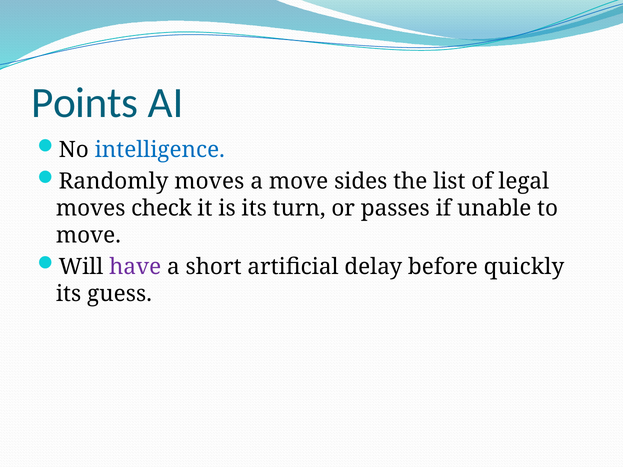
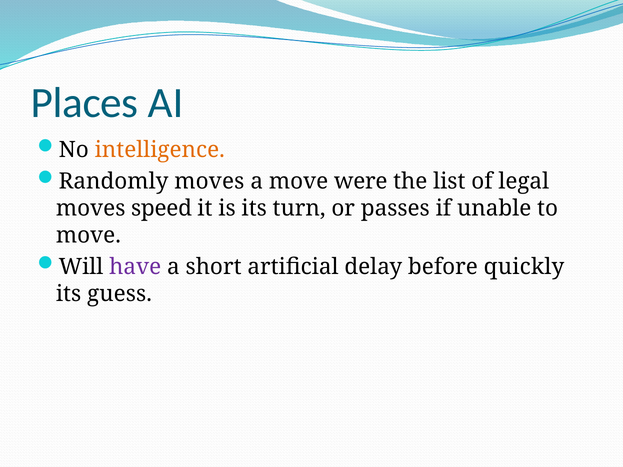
Points: Points -> Places (85, 103)
intelligence colour: blue -> orange (160, 150)
sides: sides -> were (361, 181)
check: check -> speed (162, 208)
